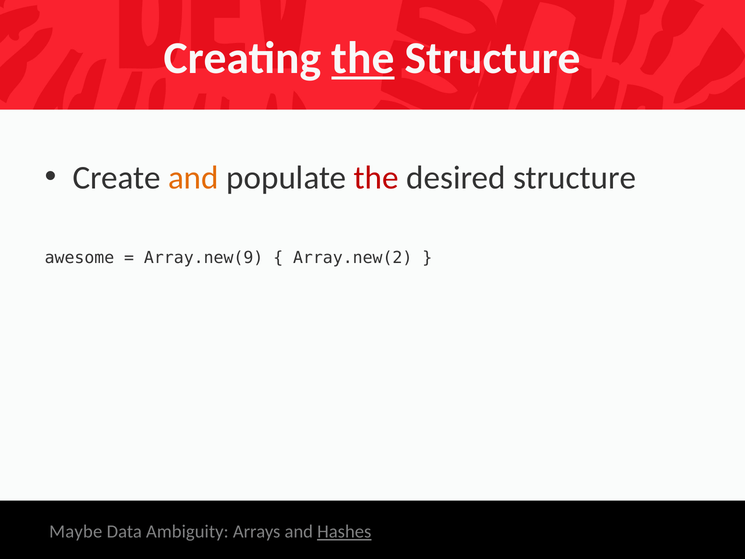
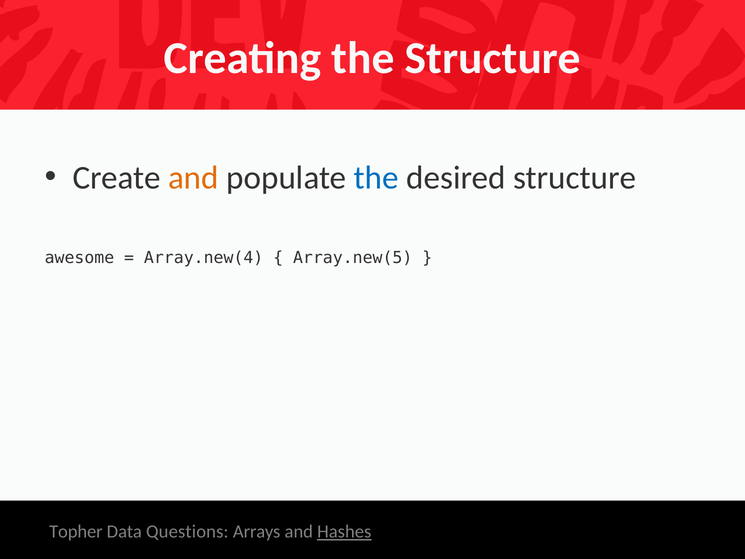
the underline: present -> none (363, 58)
the colour: red -> blue (376, 178)
Array.new(9: Array.new(9 -> Array.new(4 (204, 258)
Array.new(2: Array.new(2 -> Array.new(5 (353, 258)
Maybe: Maybe -> Topher (76, 532)
Ambiguity: Ambiguity -> Questions (187, 532)
